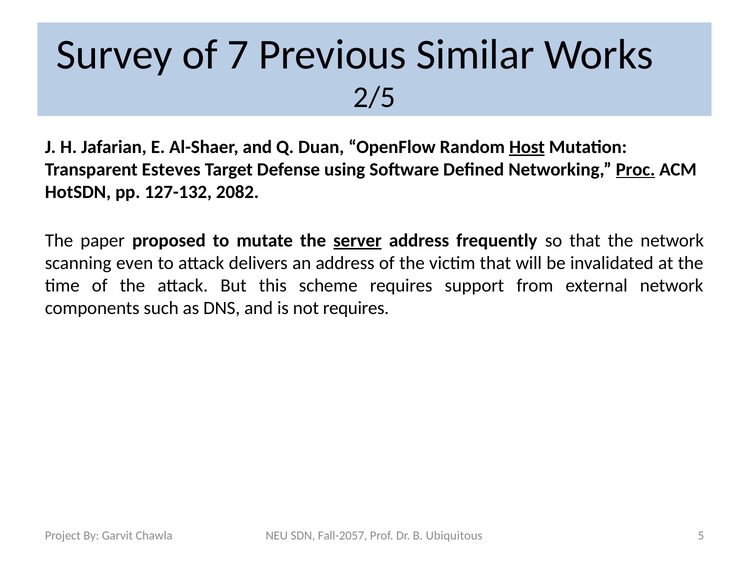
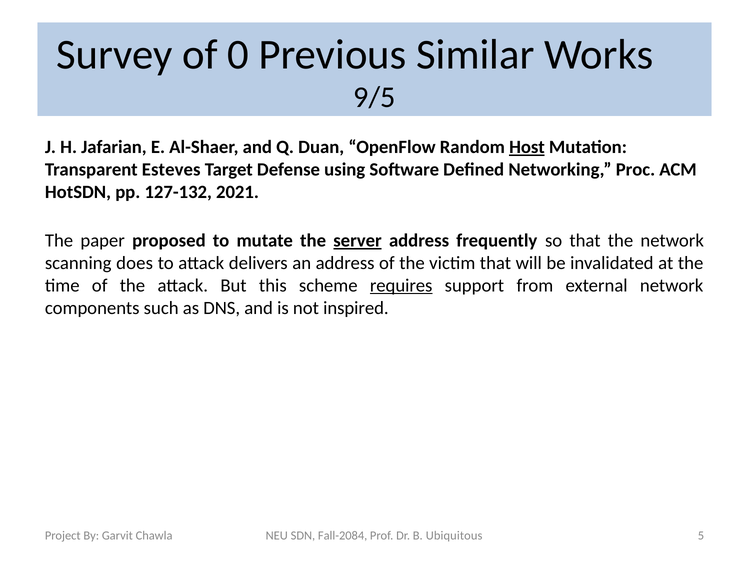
7: 7 -> 0 (238, 55)
2/5: 2/5 -> 9/5 (374, 98)
Proc underline: present -> none (635, 170)
2082: 2082 -> 2021 (237, 192)
even: even -> does (135, 263)
requires underline: none -> present (401, 286)
not requires: requires -> inspired (356, 308)
Fall-2057: Fall-2057 -> Fall-2084 (343, 536)
